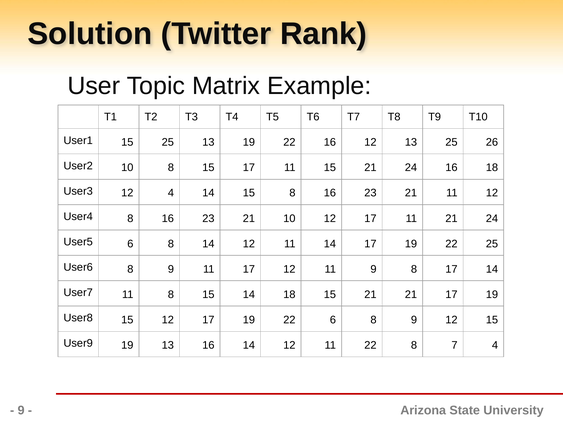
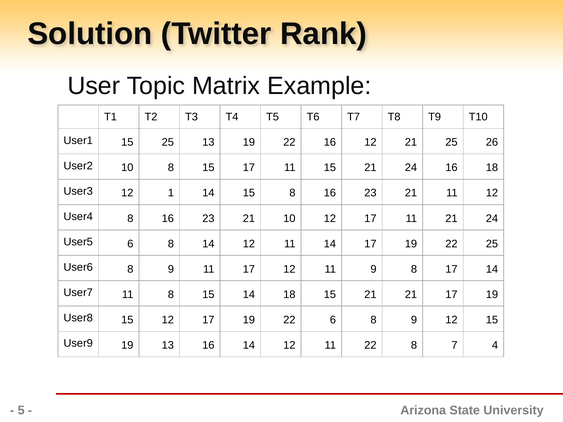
12 13: 13 -> 21 (411, 142)
12 4: 4 -> 1 (171, 193)
9: 9 -> 5 (21, 411)
